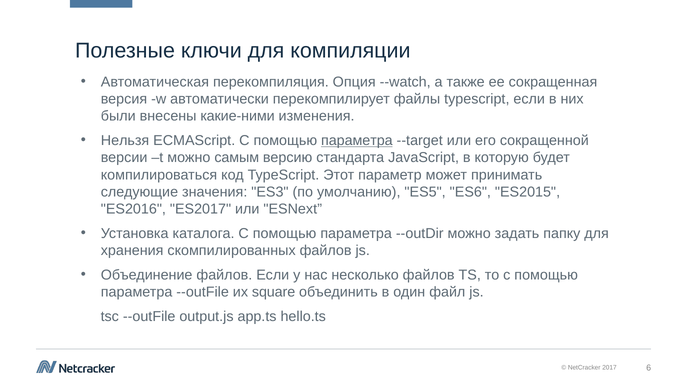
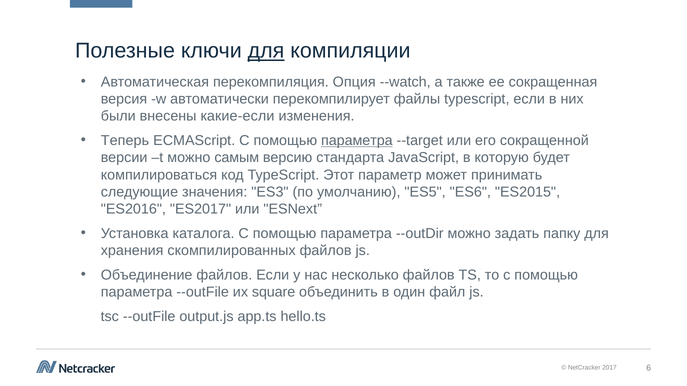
для underline: none -> present (266, 51)
какие-ними: какие-ними -> какие-если (237, 116)
Нельзя: Нельзя -> Теперь (125, 141)
